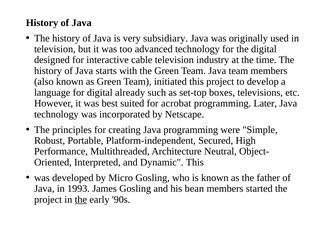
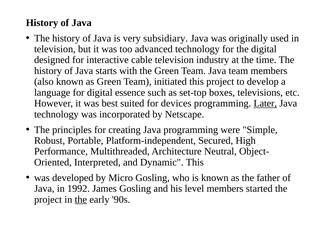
already: already -> essence (130, 92)
acrobat: acrobat -> devices (176, 103)
Later underline: none -> present (265, 103)
1993: 1993 -> 1992 (78, 188)
bean: bean -> level (194, 188)
